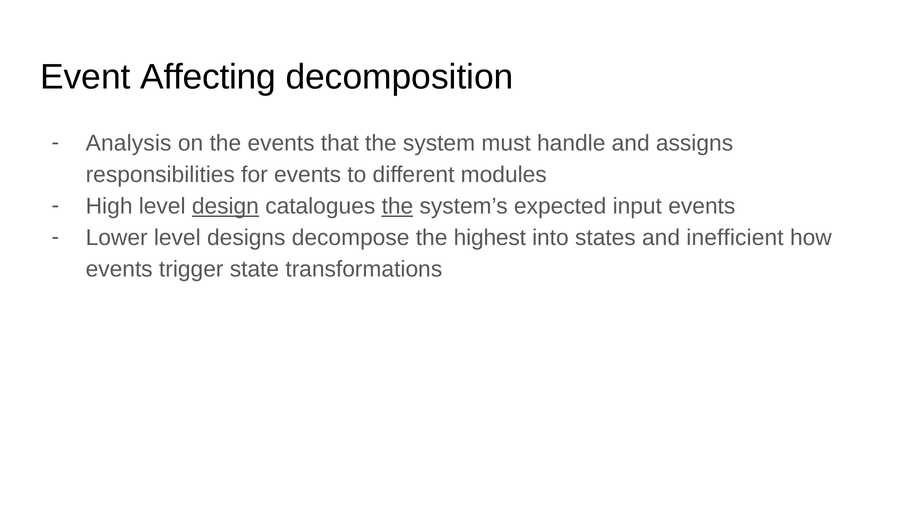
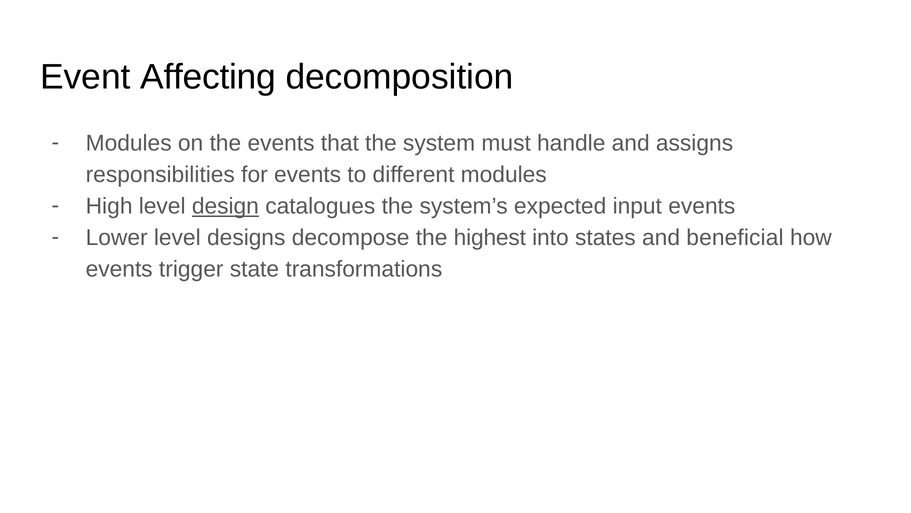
Analysis: Analysis -> Modules (129, 143)
the underline: present -> none (397, 206)
inefficient: inefficient -> beneficial (735, 238)
